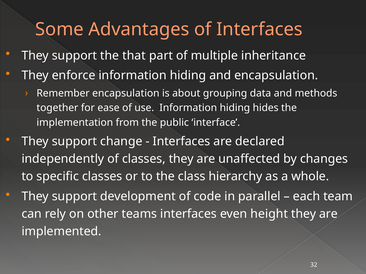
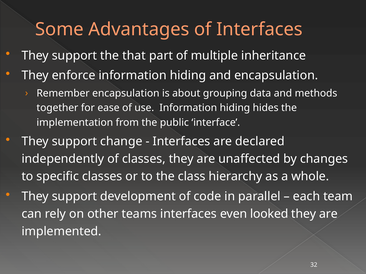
height: height -> looked (269, 214)
